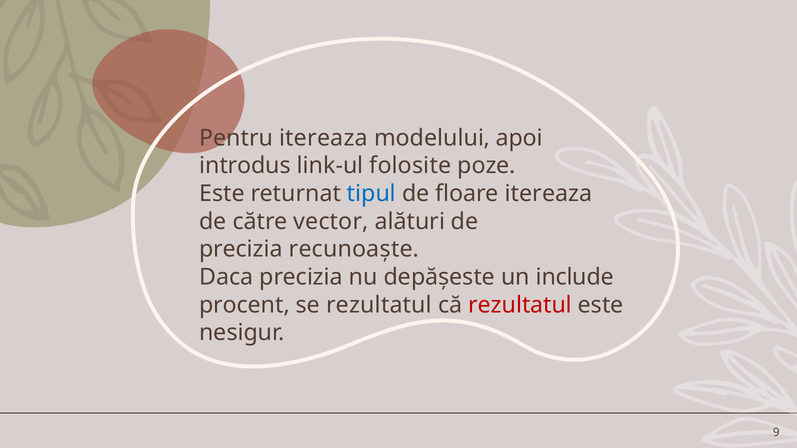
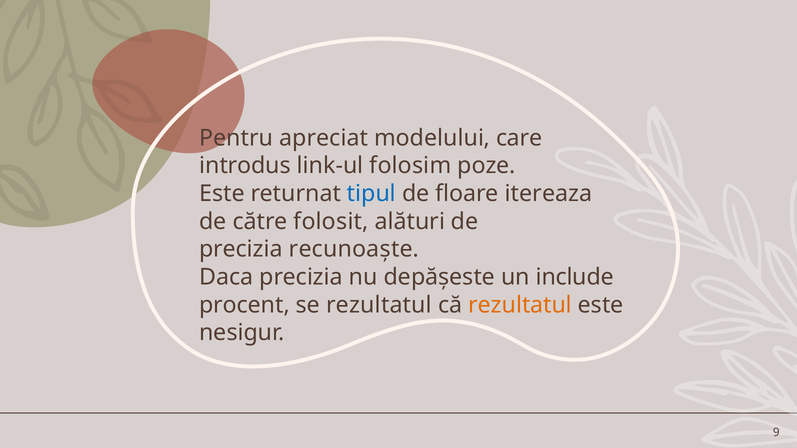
Pentru itereaza: itereaza -> apreciat (324, 138)
apoi: apoi -> care (519, 138)
folosite: folosite -> folosim (410, 166)
vector: vector -> folosit (331, 222)
rezultatul colour: red -> orange (520, 305)
